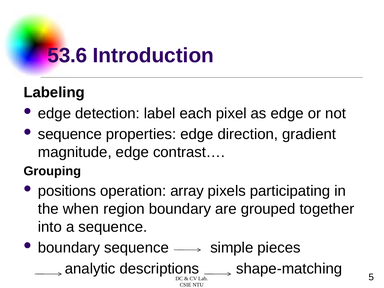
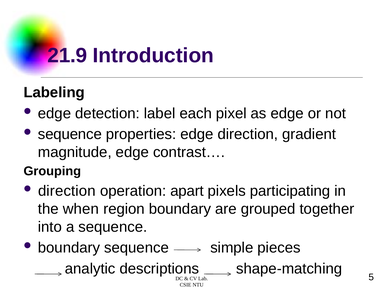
53.6: 53.6 -> 21.9 (67, 55)
positions: positions -> direction (67, 191)
array: array -> apart (187, 191)
